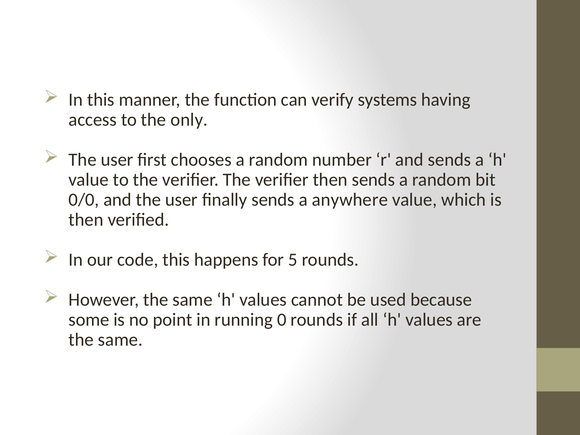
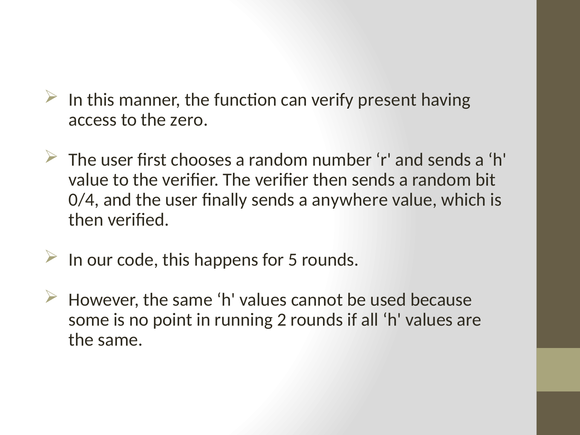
systems: systems -> present (387, 100)
only: only -> zero (189, 120)
0/0: 0/0 -> 0/4 (84, 200)
0: 0 -> 2 (282, 320)
